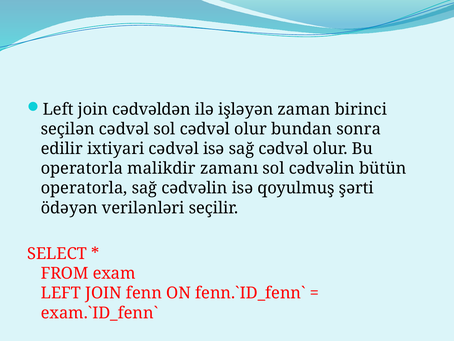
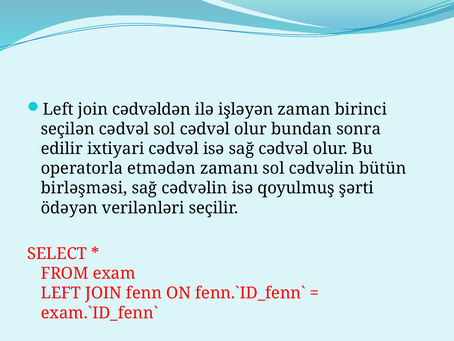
malikdir: malikdir -> etmədən (162, 168)
operatorla: operatorla -> birləşməsi (84, 188)
